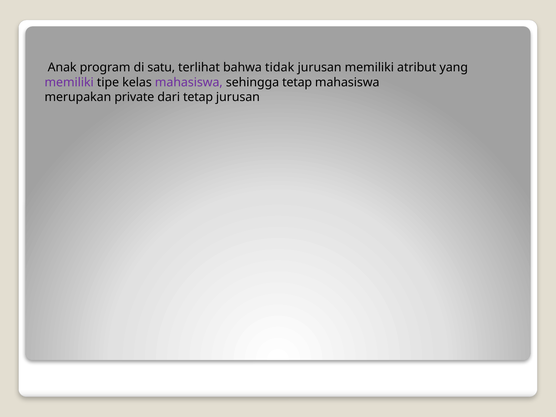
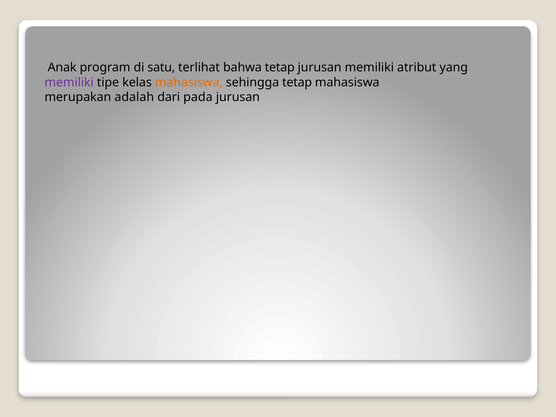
bahwa tidak: tidak -> tetap (280, 67)
mahasiswa colour: purple -> orange (189, 82)
private: private -> adalah (134, 97)
dari tetap: tetap -> pada (198, 97)
